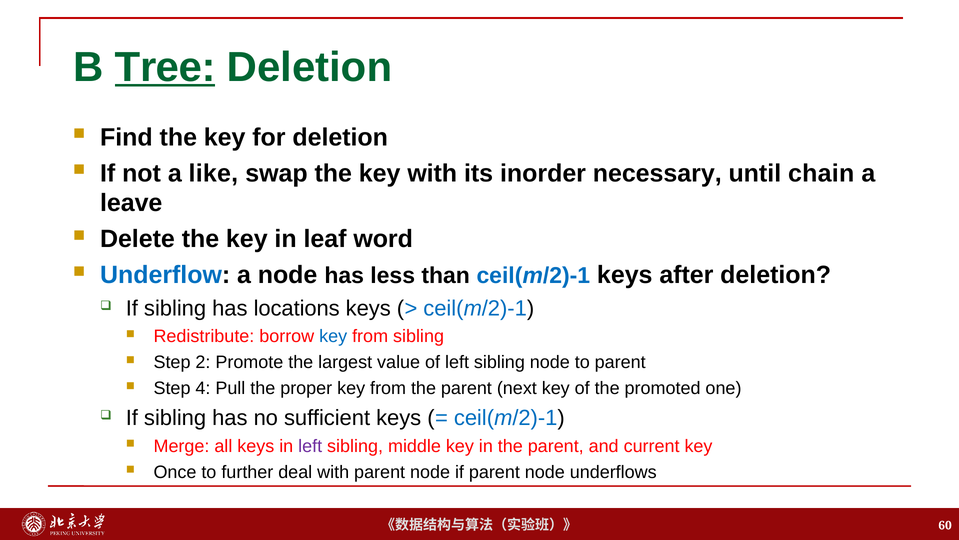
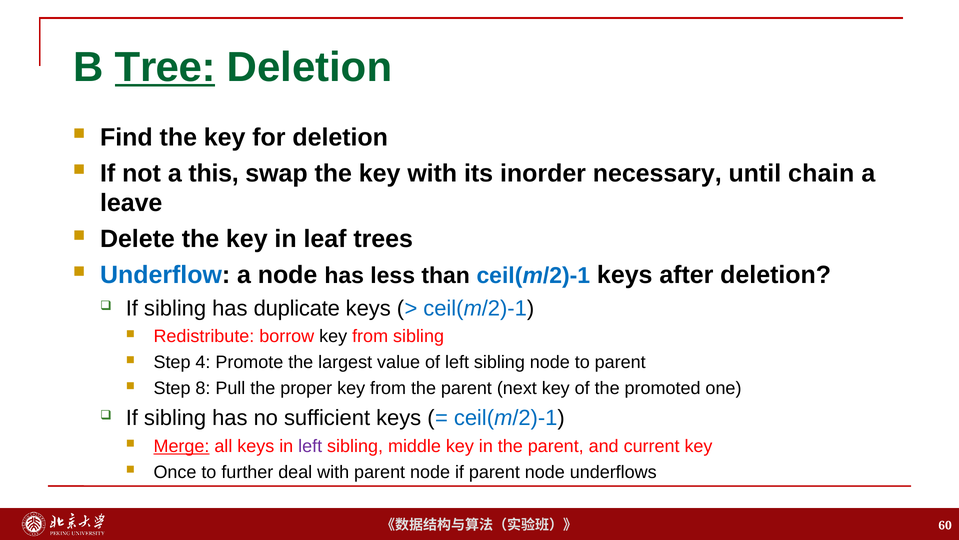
like: like -> this (214, 173)
word: word -> trees (383, 239)
locations: locations -> duplicate (297, 308)
key colour: blue -> black (333, 336)
2: 2 -> 4 (203, 362)
4: 4 -> 8 (203, 388)
Merge underline: none -> present (181, 446)
